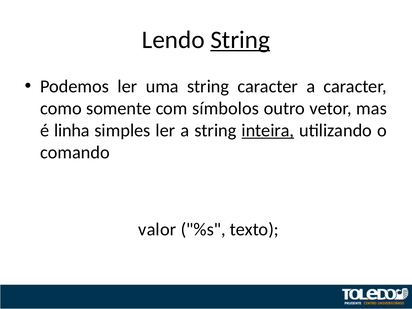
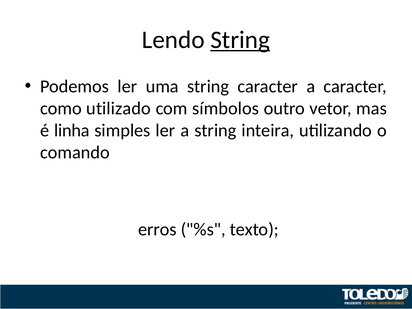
somente: somente -> utilizado (119, 108)
inteira underline: present -> none (268, 130)
valor: valor -> erros (157, 229)
